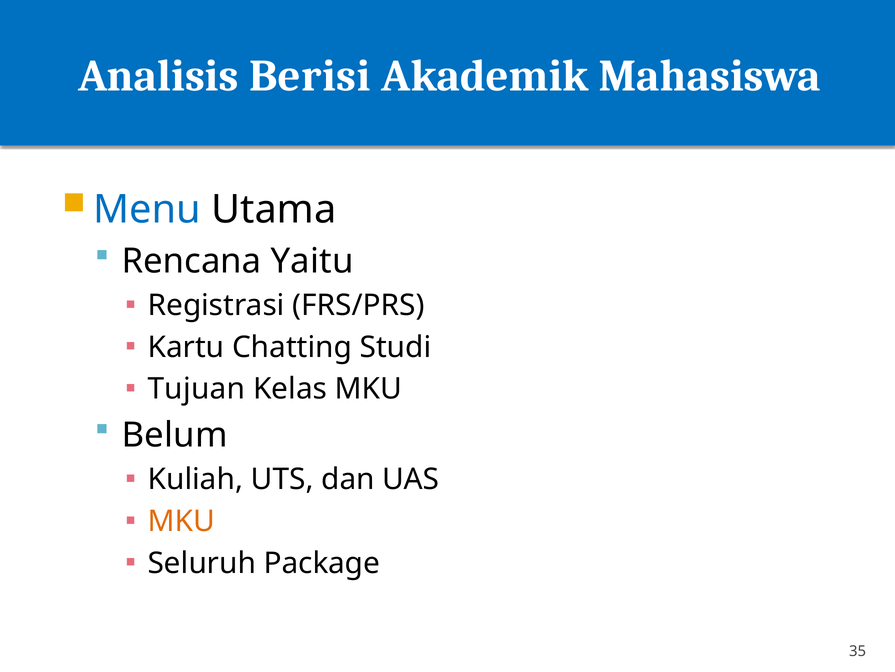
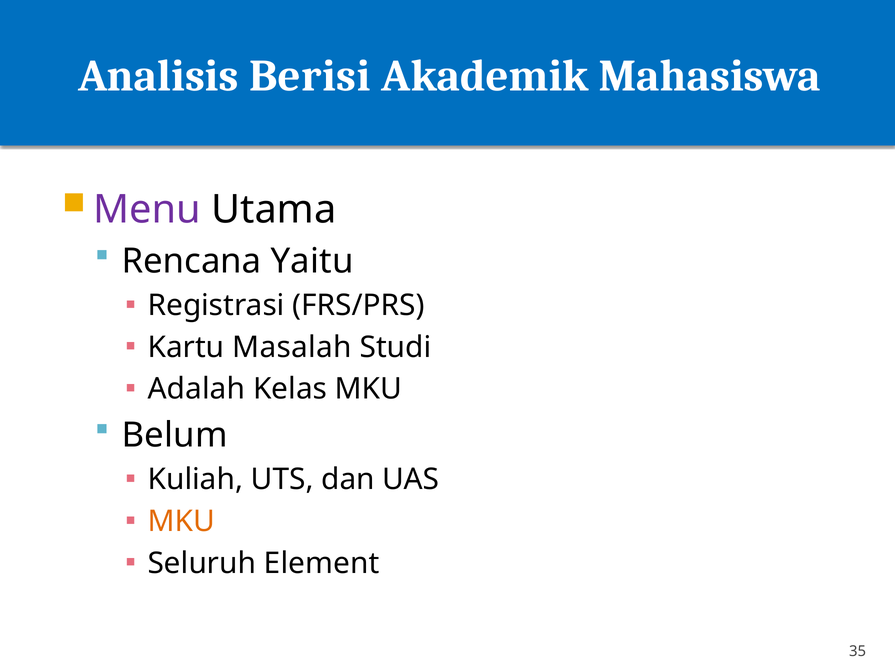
Menu colour: blue -> purple (147, 209)
Chatting: Chatting -> Masalah (292, 347)
Tujuan: Tujuan -> Adalah (196, 389)
Package: Package -> Element (322, 563)
